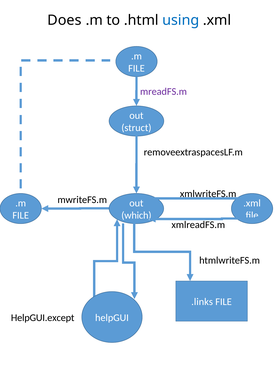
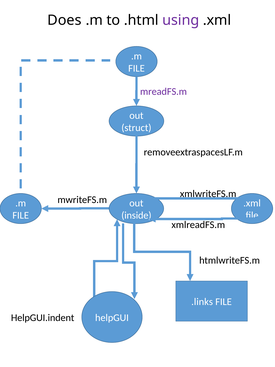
using colour: blue -> purple (181, 20)
which: which -> inside (136, 215)
HelpGUI.except: HelpGUI.except -> HelpGUI.indent (43, 317)
